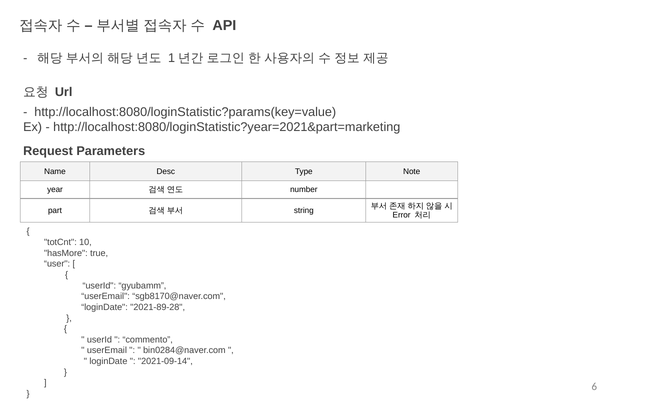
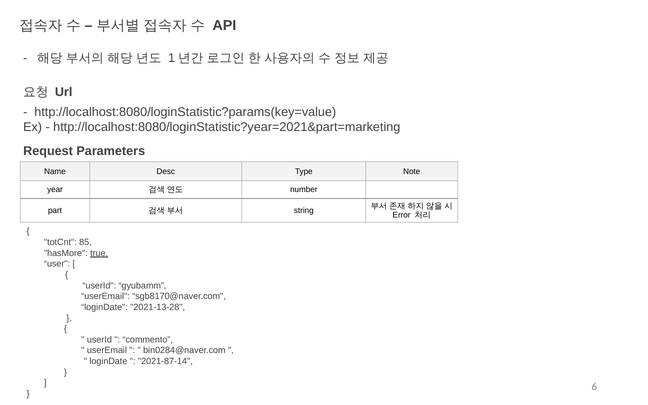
10: 10 -> 85 (85, 242)
true underline: none -> present (99, 253)
2021-89-28: 2021-89-28 -> 2021-13-28 (158, 307)
2021-09-14: 2021-09-14 -> 2021-87-14 (165, 361)
